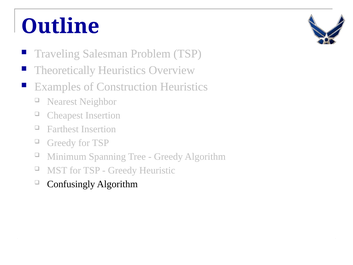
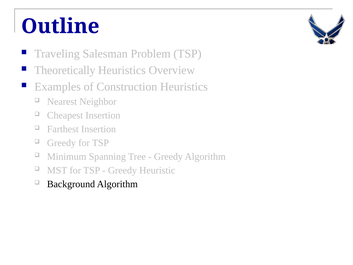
Confusingly: Confusingly -> Background (71, 184)
